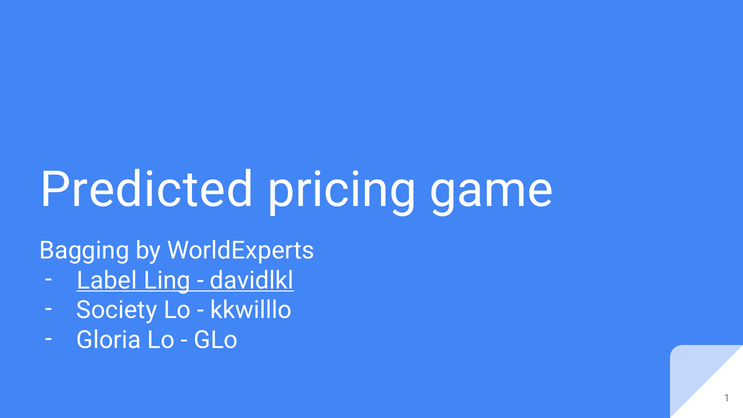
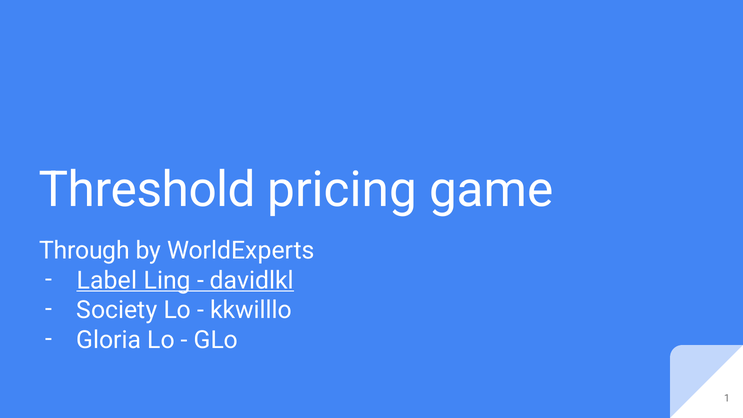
Predicted: Predicted -> Threshold (147, 190)
Bagging: Bagging -> Through (84, 251)
